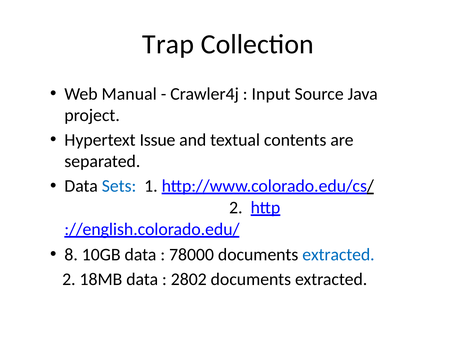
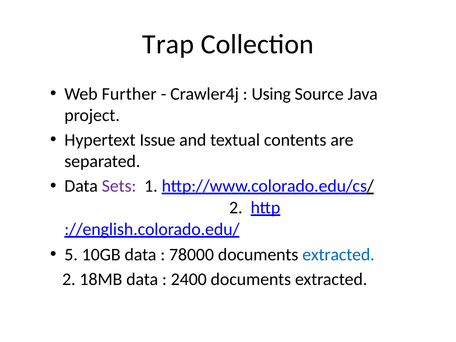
Manual: Manual -> Further (129, 94)
Input: Input -> Using (271, 94)
Sets colour: blue -> purple (119, 186)
8: 8 -> 5 (71, 255)
2802: 2802 -> 2400 (189, 279)
